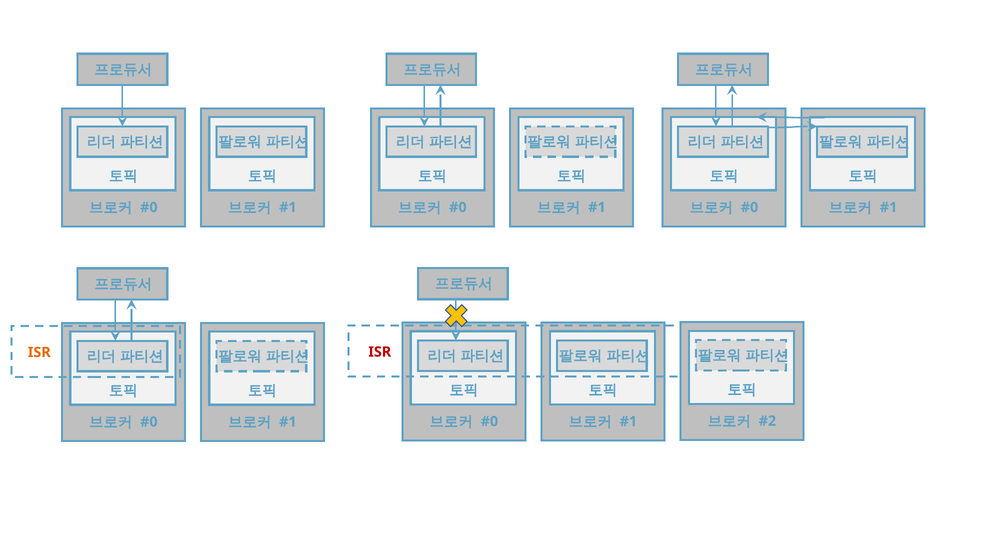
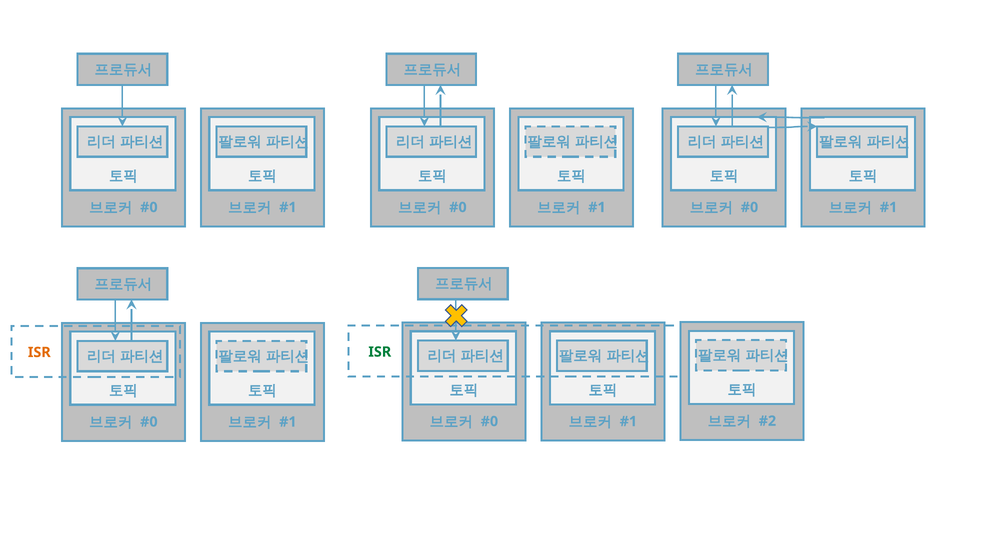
ISR colour: red -> green (380, 352)
